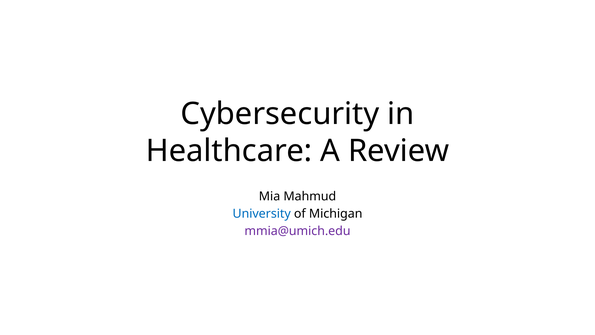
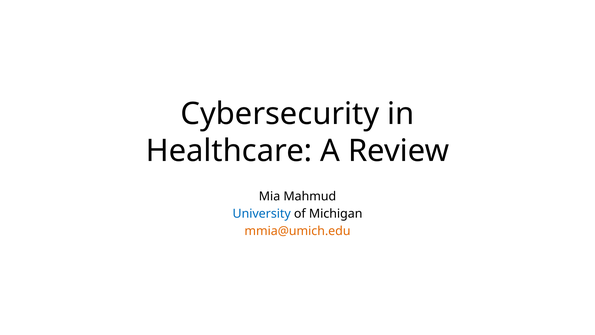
mmia@umich.edu colour: purple -> orange (297, 231)
